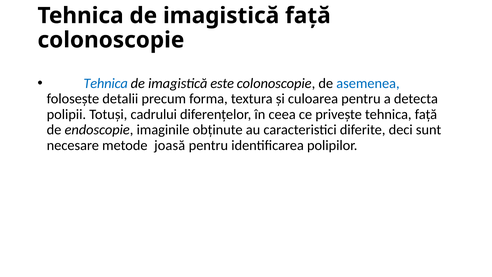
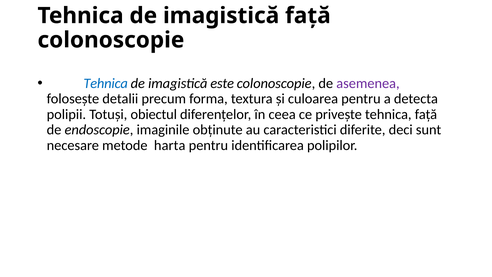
asemenea colour: blue -> purple (368, 83)
cadrului: cadrului -> obiectul (154, 114)
joasă: joasă -> harta (170, 145)
